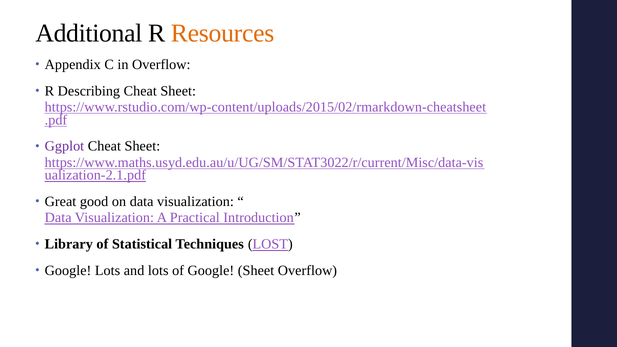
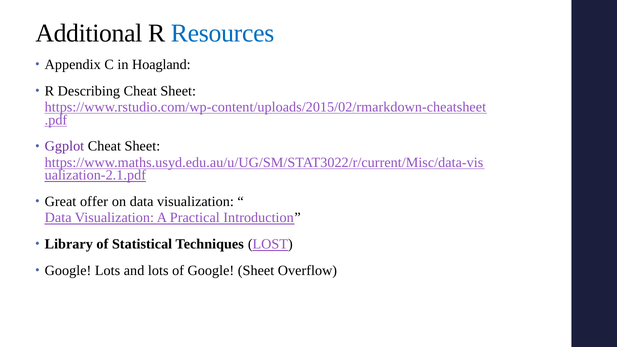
Resources colour: orange -> blue (223, 33)
in Overflow: Overflow -> Hoagland (161, 65)
good: good -> offer (94, 202)
